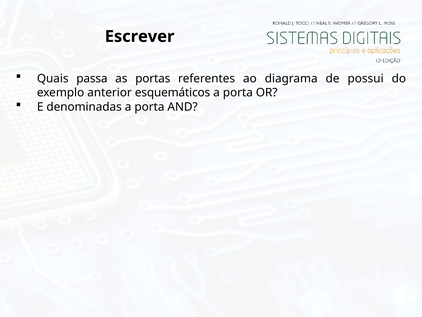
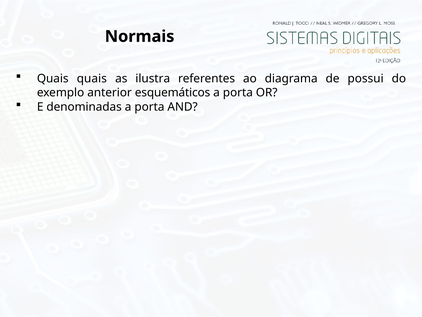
Escrever: Escrever -> Normais (140, 36)
Quais passa: passa -> quais (92, 78)
portas: portas -> ilustra (153, 78)
